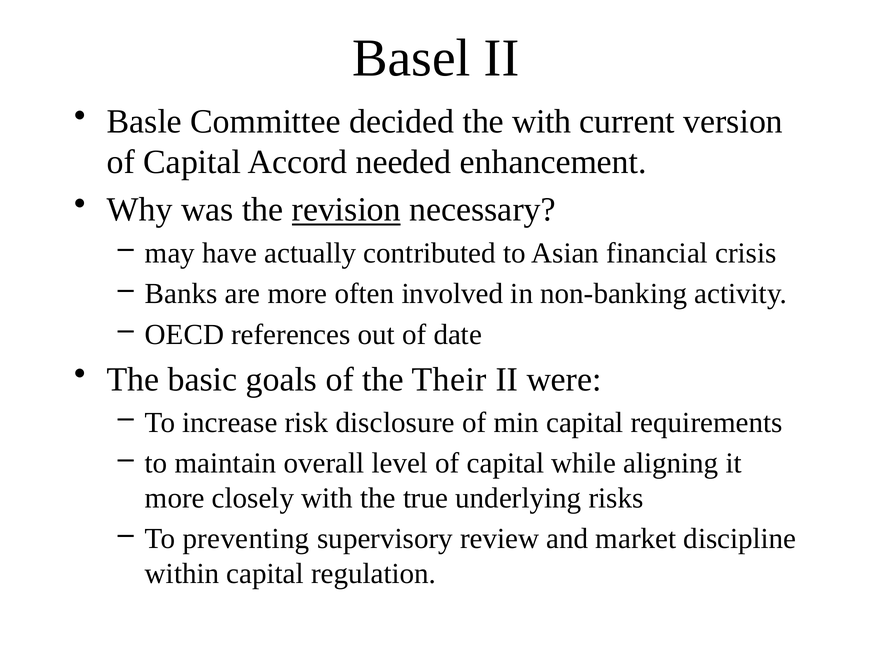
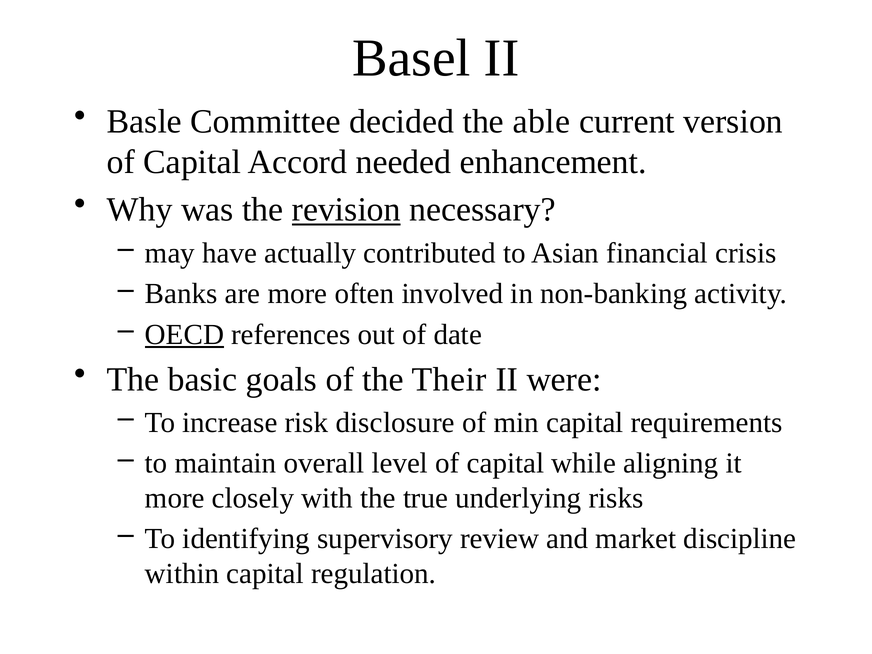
the with: with -> able (541, 122)
OECD underline: none -> present (185, 334)
preventing: preventing -> identifying (246, 539)
